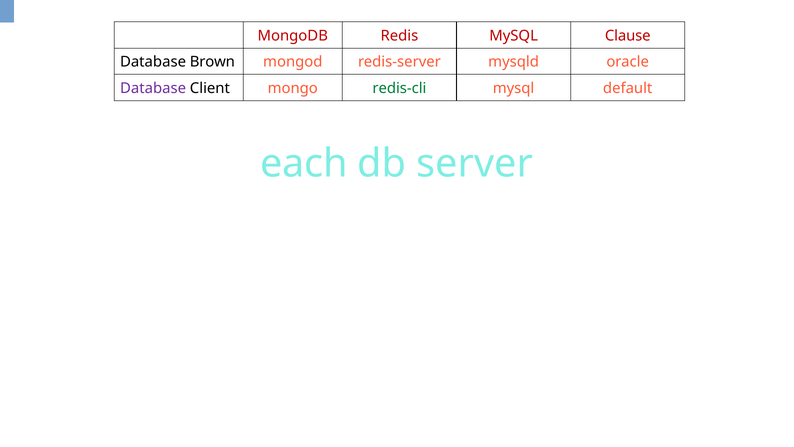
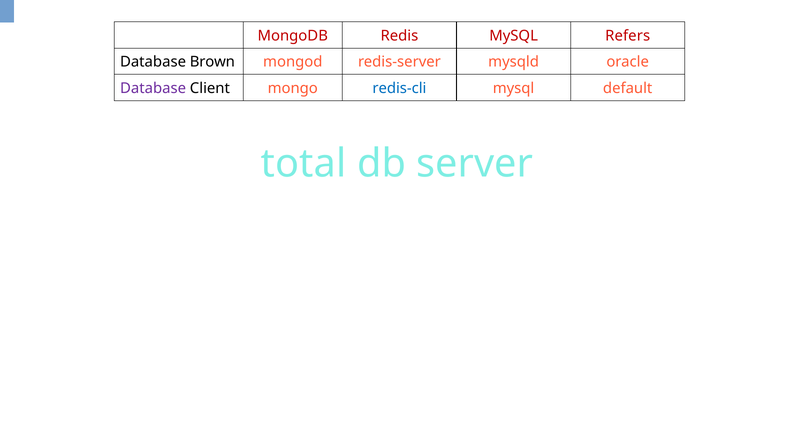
Clause: Clause -> Refers (628, 36)
redis-cli colour: green -> blue (399, 88)
each: each -> total (304, 163)
